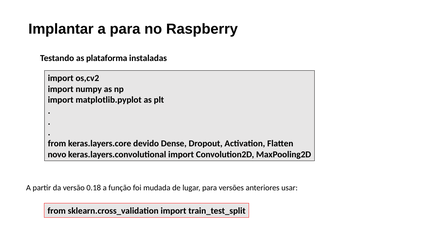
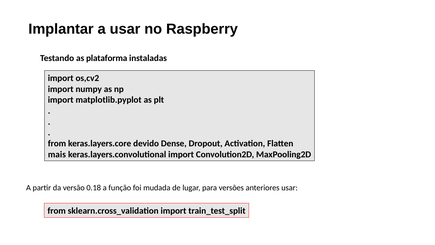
a para: para -> usar (125, 29)
novo: novo -> mais (57, 154)
